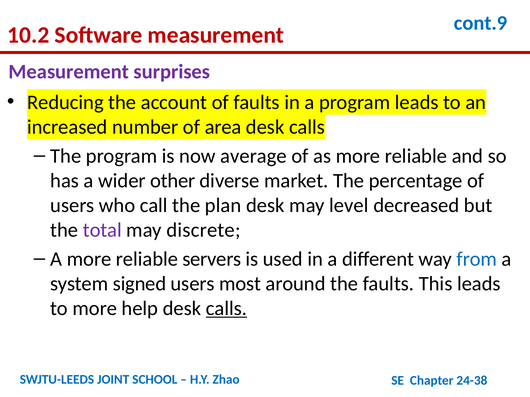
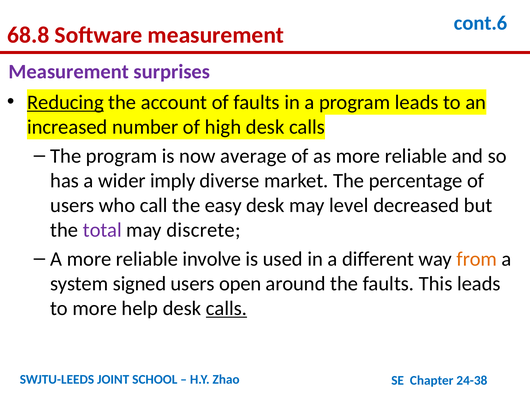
cont.9: cont.9 -> cont.6 (481, 23)
10.2: 10.2 -> 68.8 (28, 35)
Reducing underline: none -> present (65, 102)
area: area -> high (223, 127)
other: other -> imply (173, 181)
plan: plan -> easy (223, 206)
servers: servers -> involve (212, 259)
from colour: blue -> orange (477, 259)
most: most -> open (240, 284)
